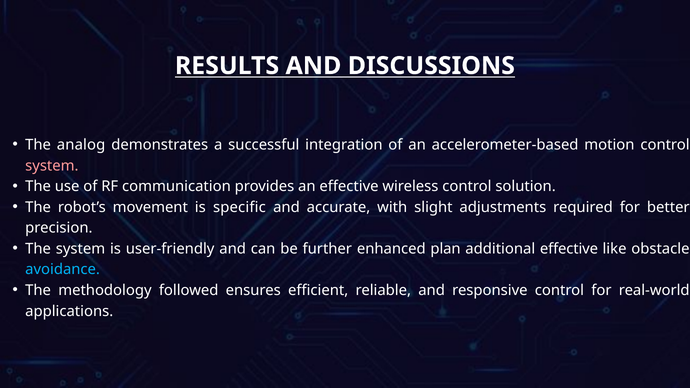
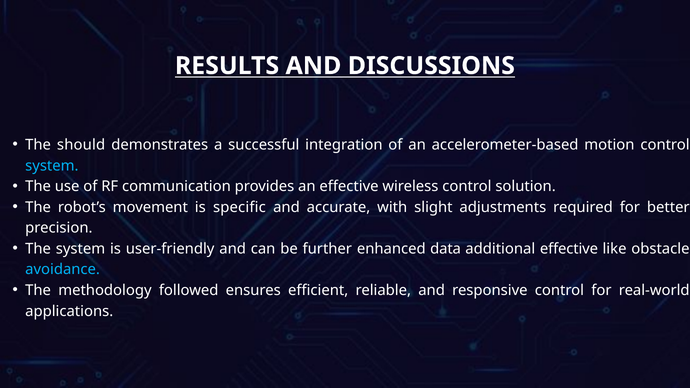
analog: analog -> should (81, 145)
system colour: pink -> light blue (52, 166)
plan: plan -> data (446, 249)
